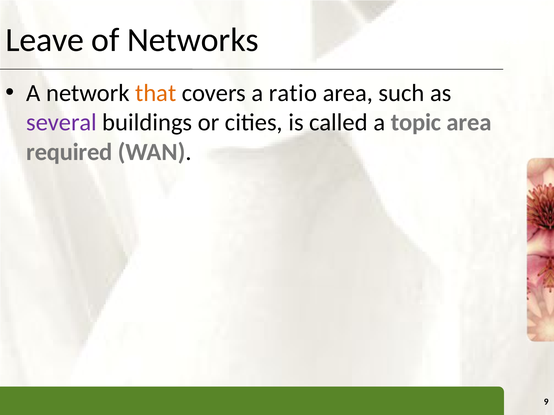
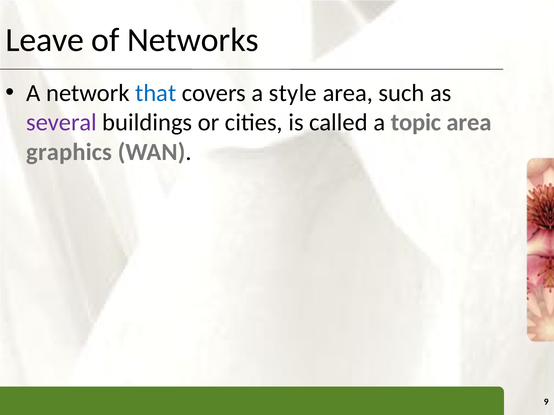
that colour: orange -> blue (156, 93)
ratio: ratio -> style (293, 93)
required: required -> graphics (69, 152)
